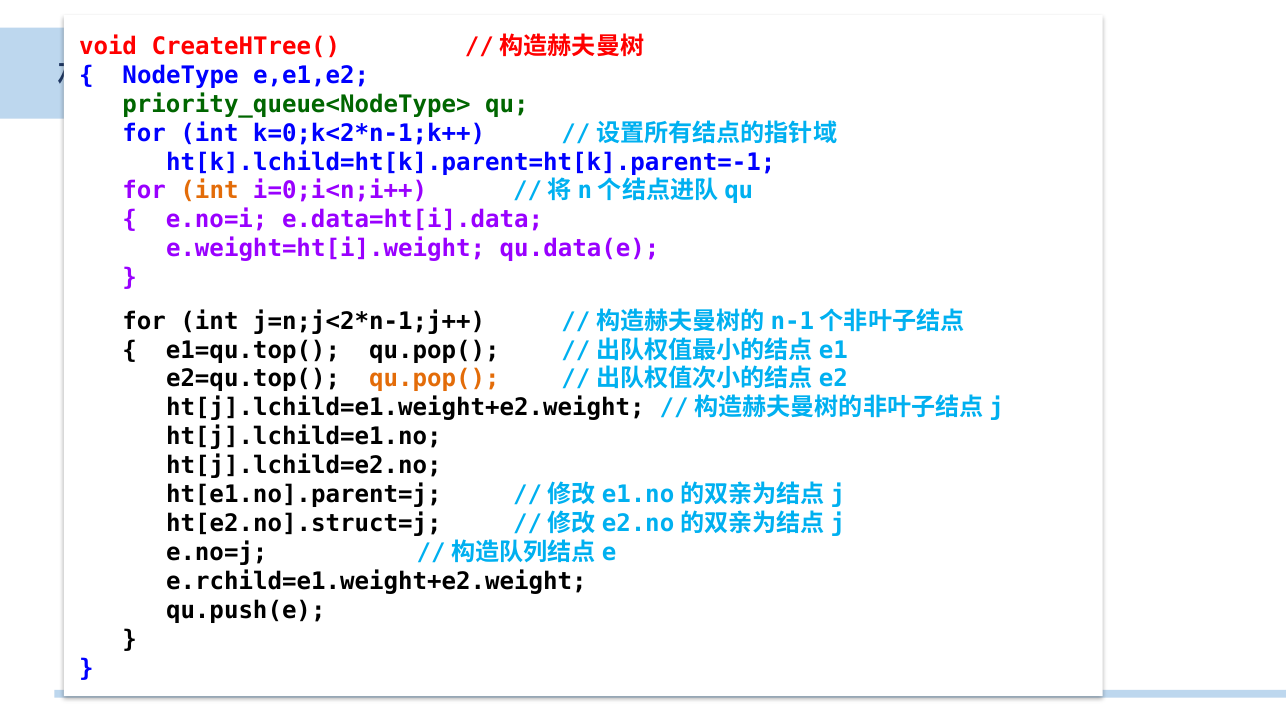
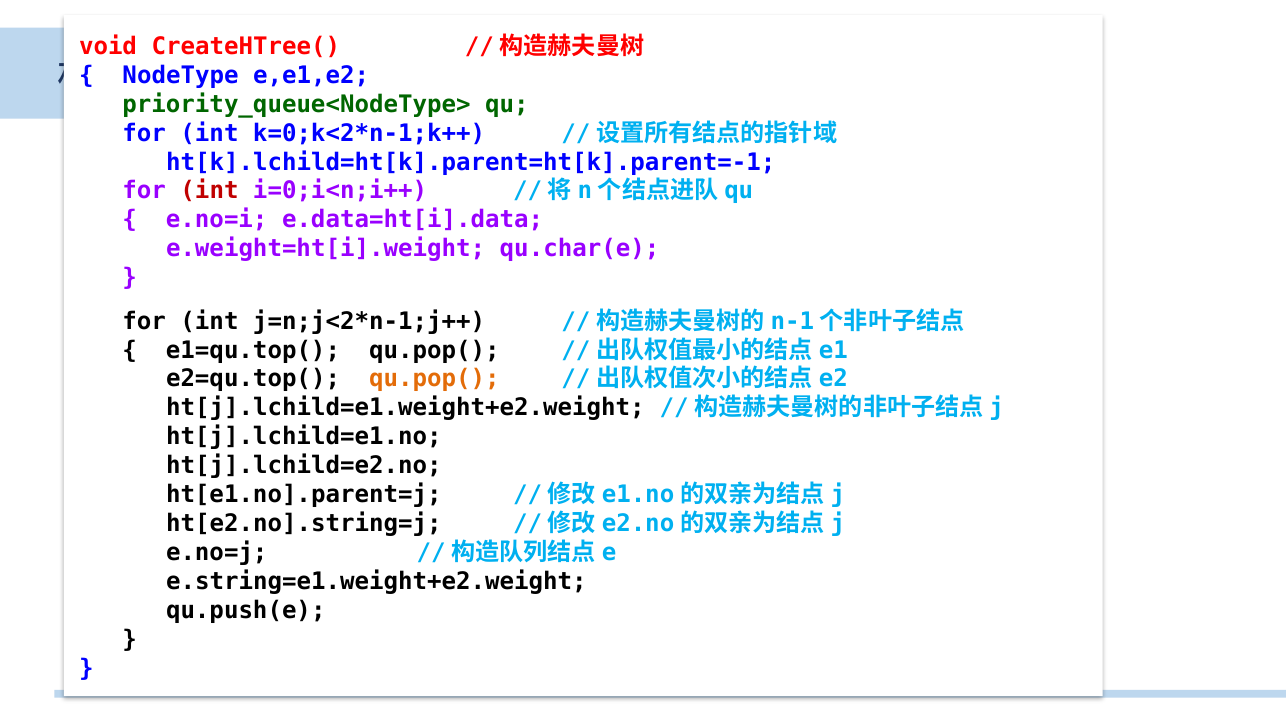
int colour: orange -> red (210, 191)
qu.data(e: qu.data(e -> qu.char(e (580, 249)
ht[e2.no].struct=j: ht[e2.no].struct=j -> ht[e2.no].string=j (304, 524)
e.rchild=e1.weight+e2.weight: e.rchild=e1.weight+e2.weight -> e.string=e1.weight+e2.weight (376, 582)
